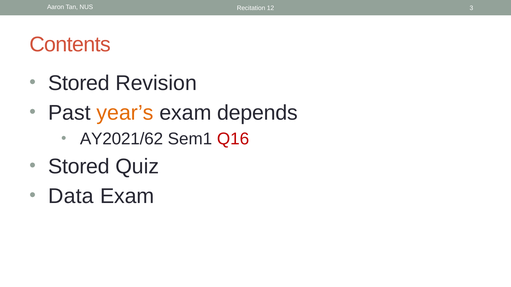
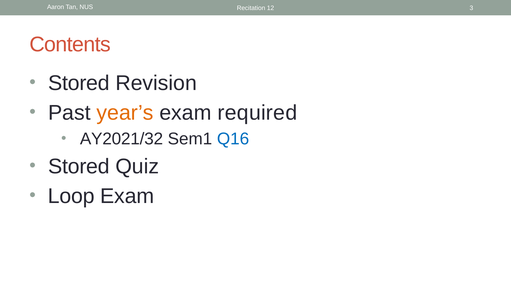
depends: depends -> required (257, 113)
AY2021/62: AY2021/62 -> AY2021/32 (122, 139)
Q16 colour: red -> blue (233, 139)
Data: Data -> Loop (71, 196)
